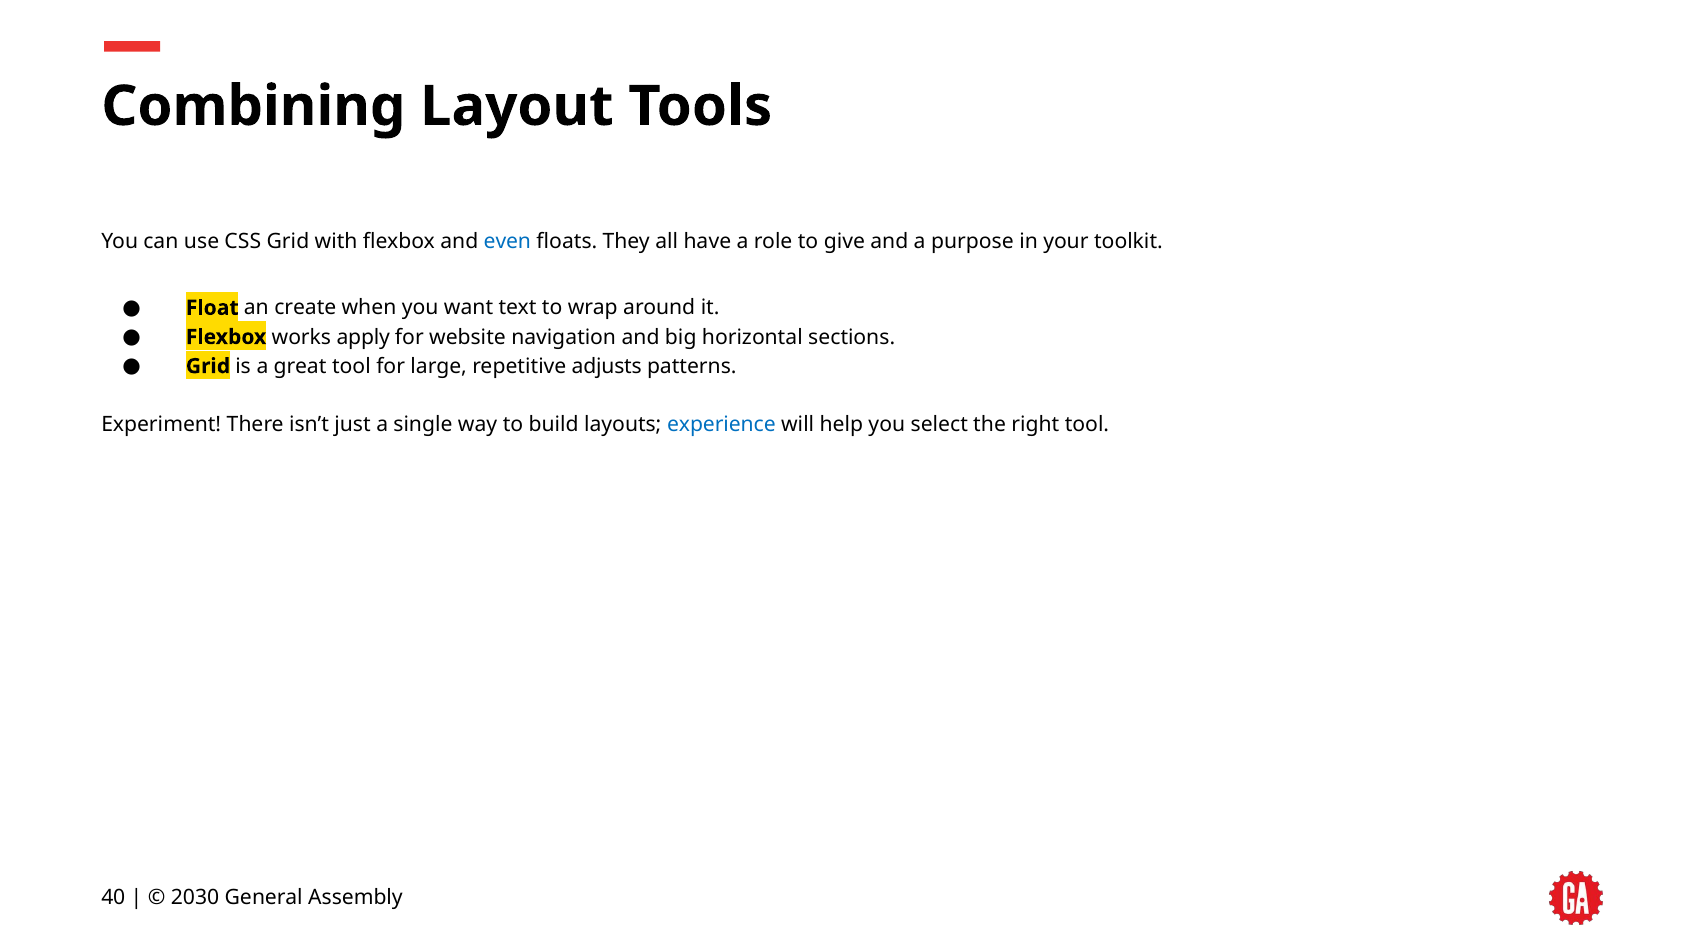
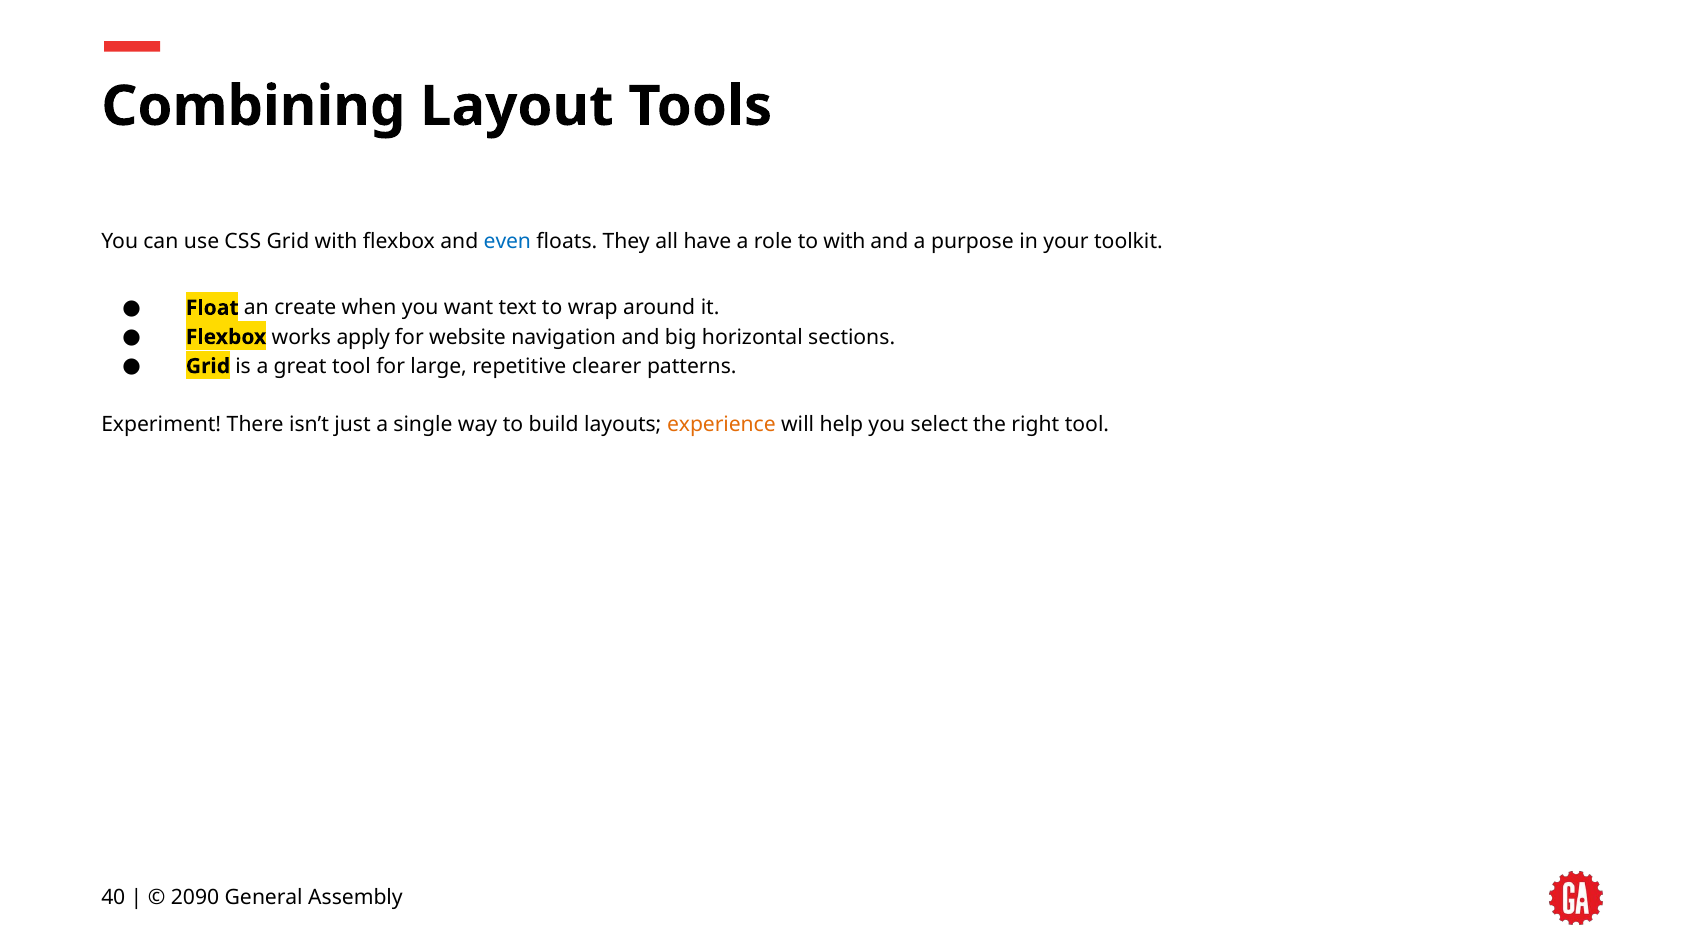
to give: give -> with (844, 241)
adjusts: adjusts -> clearer (607, 366)
experience colour: blue -> orange (721, 425)
2030: 2030 -> 2090 (195, 897)
